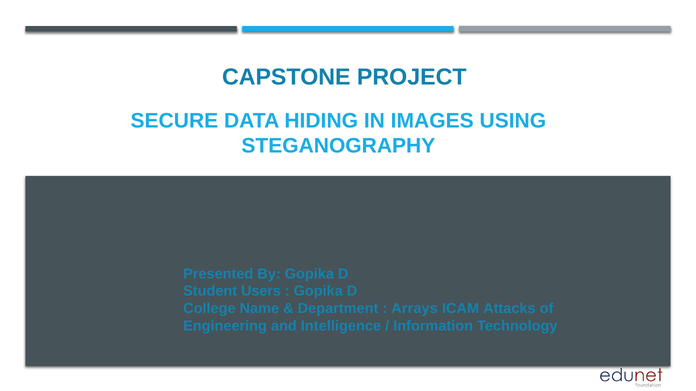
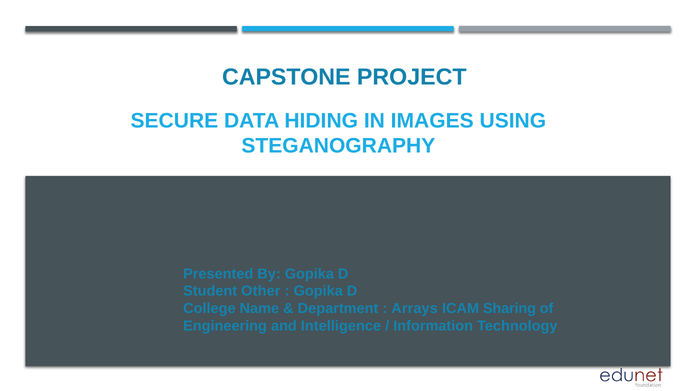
Users: Users -> Other (261, 292)
Attacks: Attacks -> Sharing (509, 309)
